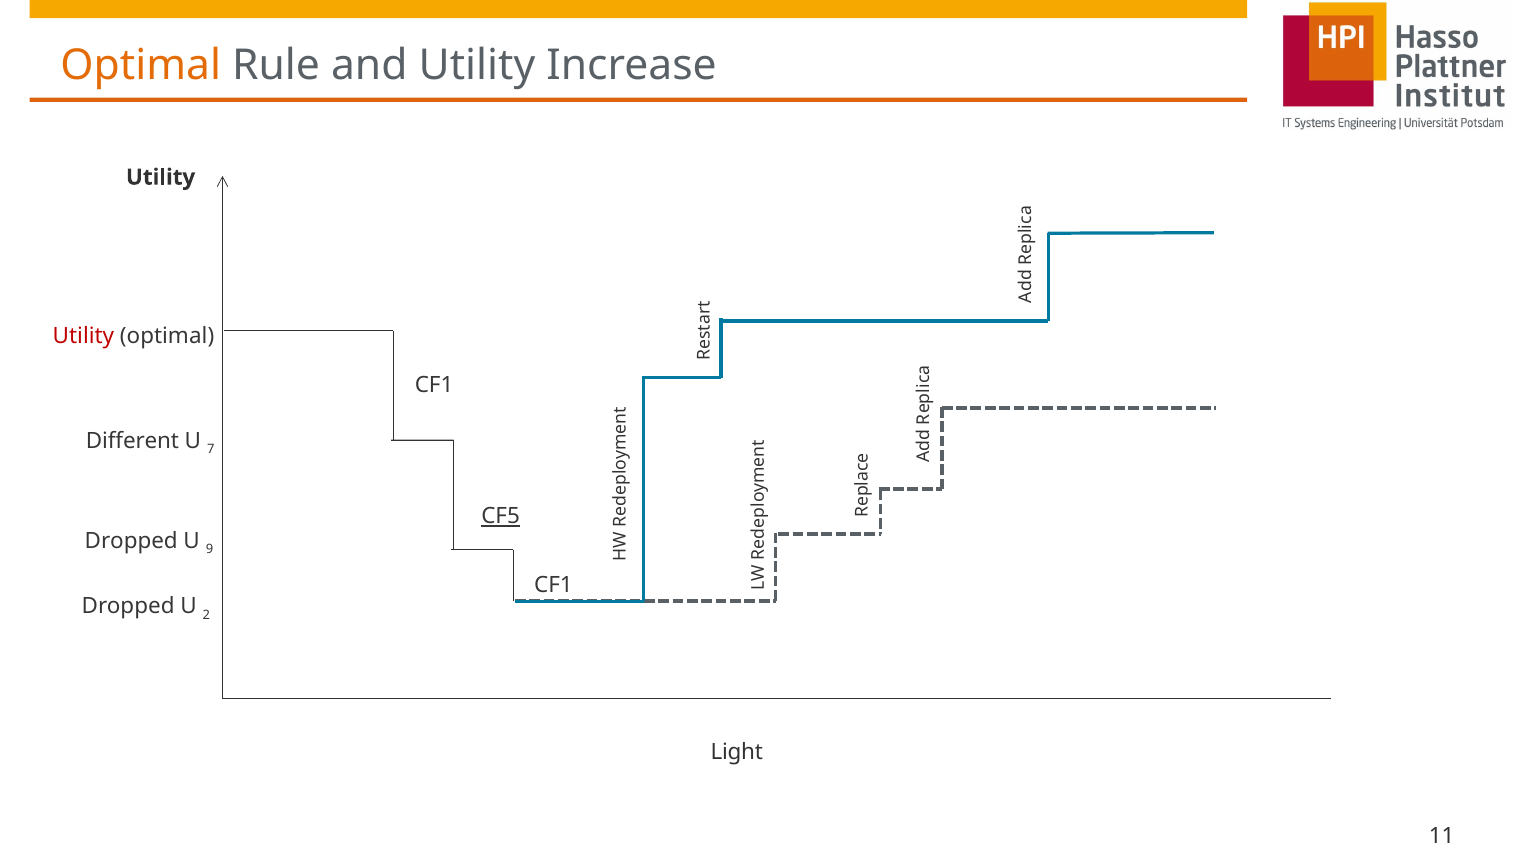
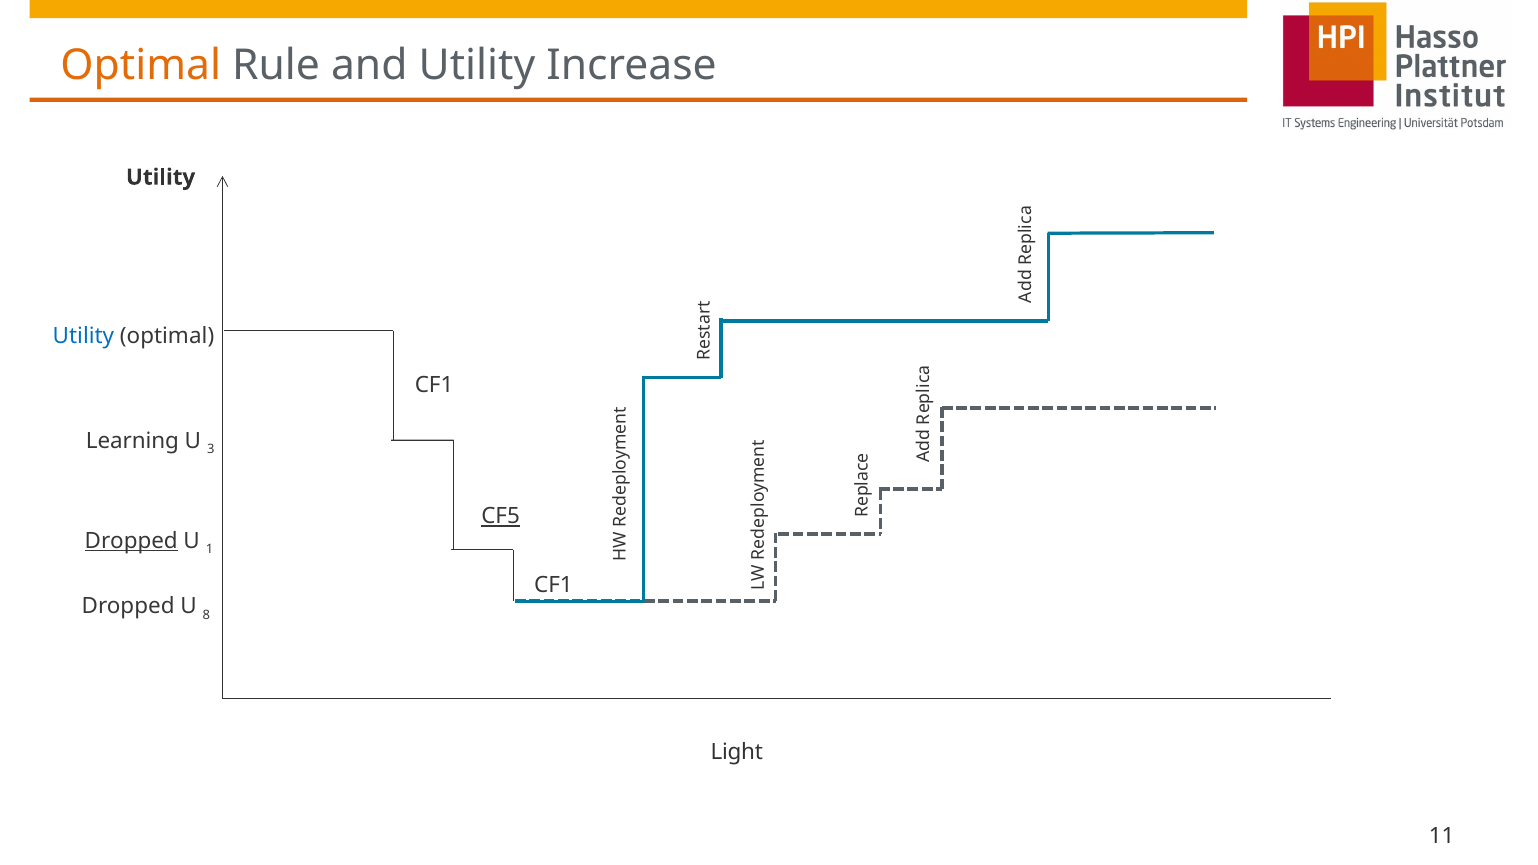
Utility colour: red -> blue (83, 336)
Different: Different -> Learning (132, 441)
7: 7 -> 3 (211, 450)
Dropped underline: none -> present (131, 541)
9: 9 -> 1 (210, 550)
2: 2 -> 8 (206, 615)
